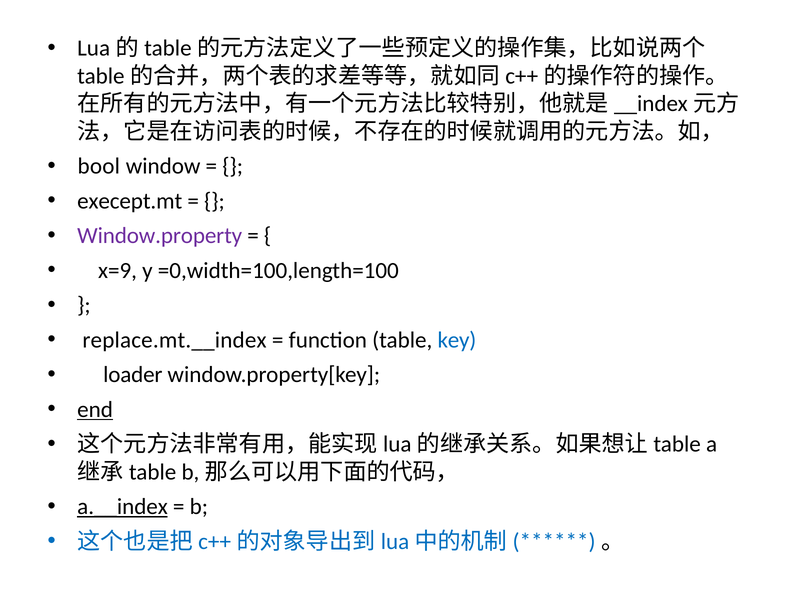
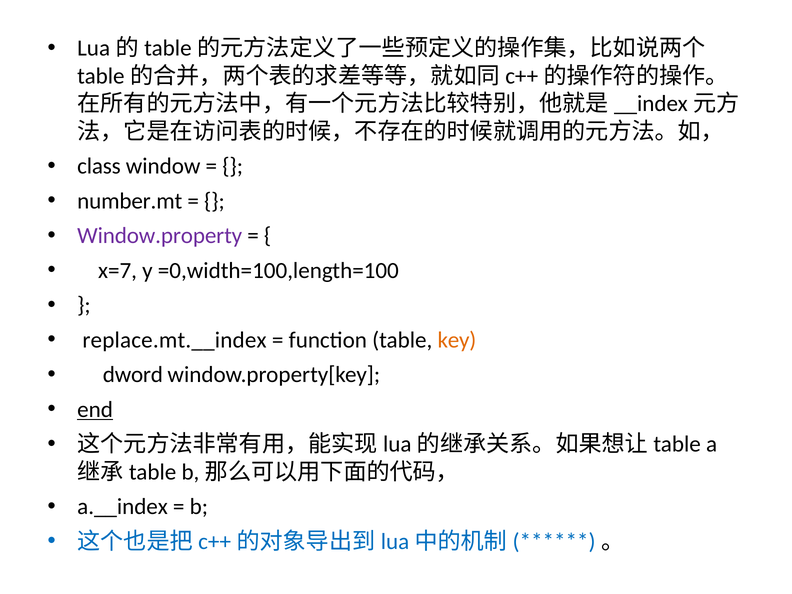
bool: bool -> class (99, 166)
execept.mt: execept.mt -> number.mt (130, 201)
x=9: x=9 -> x=7 (118, 270)
key colour: blue -> orange (457, 340)
loader: loader -> dword (133, 375)
a.__index underline: present -> none (123, 507)
